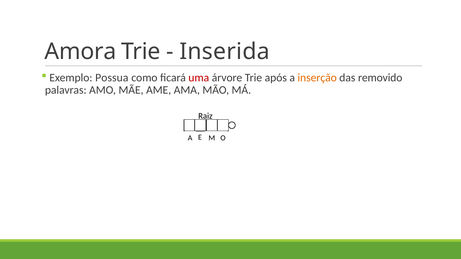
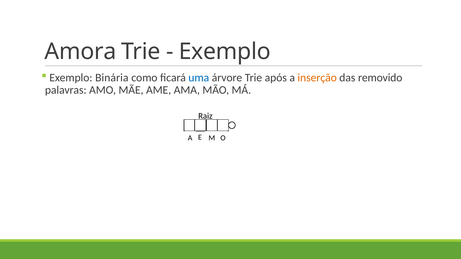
Inserida: Inserida -> Exemplo (225, 52)
Possua: Possua -> Binária (112, 78)
uma colour: red -> blue (199, 78)
